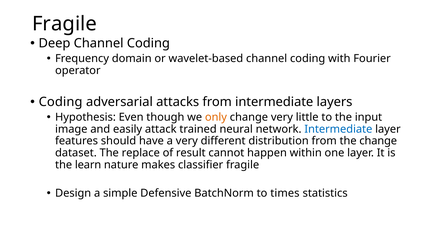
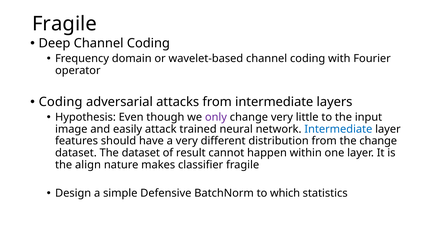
only colour: orange -> purple (216, 118)
The replace: replace -> dataset (141, 153)
learn: learn -> align (88, 165)
times: times -> which (285, 194)
